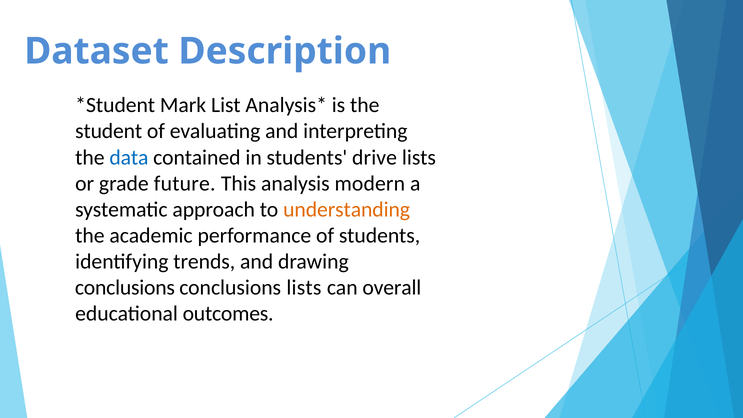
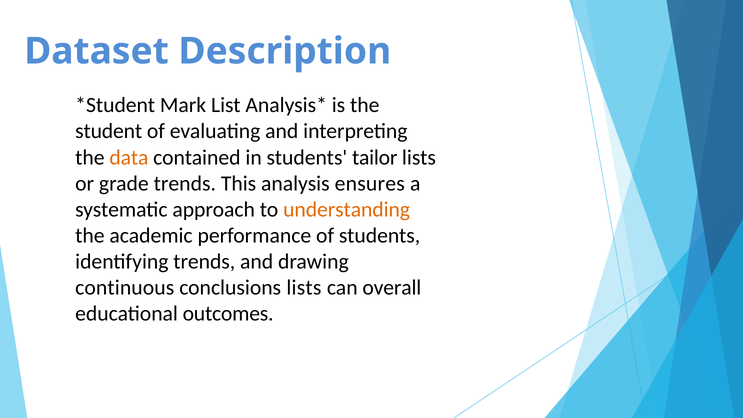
data colour: blue -> orange (129, 157)
drive: drive -> tailor (375, 157)
grade future: future -> trends (185, 183)
modern: modern -> ensures (370, 183)
conclusions: conclusions -> continuous (125, 287)
